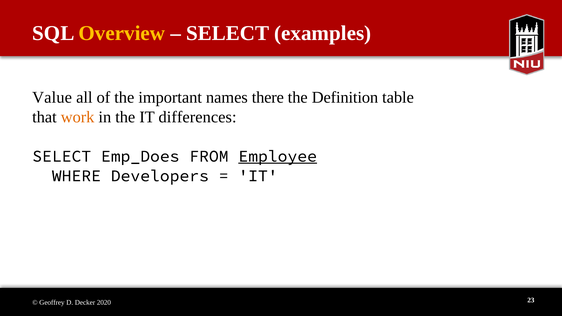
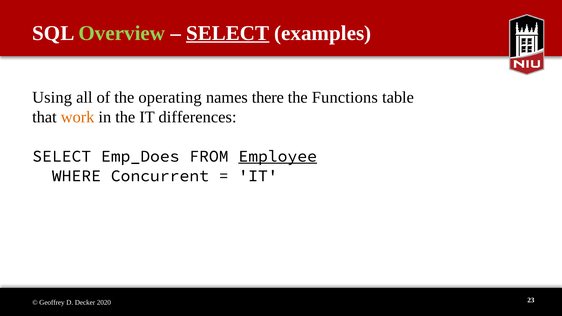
Overview colour: yellow -> light green (122, 33)
SELECT underline: none -> present (228, 33)
Value: Value -> Using (52, 97)
important: important -> operating (170, 97)
Definition: Definition -> Functions (345, 97)
Developers: Developers -> Concurrent (160, 176)
